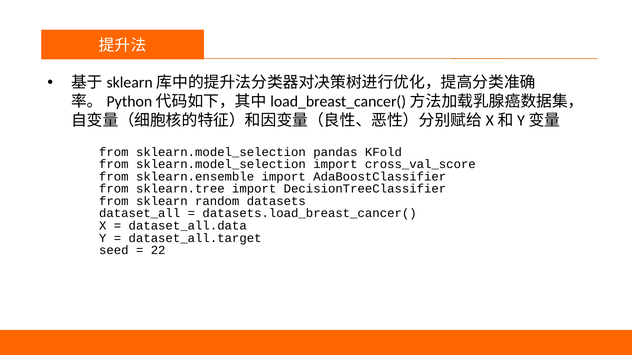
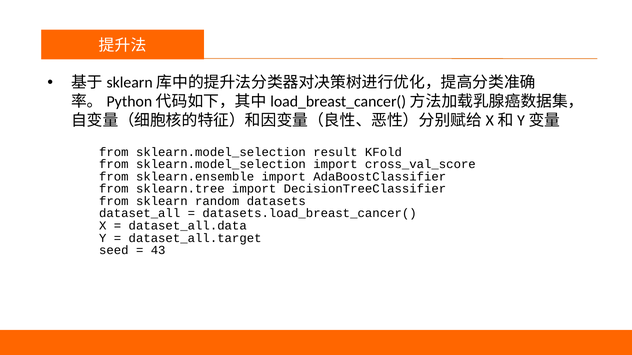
pandas: pandas -> result (335, 152)
22: 22 -> 43 (158, 251)
